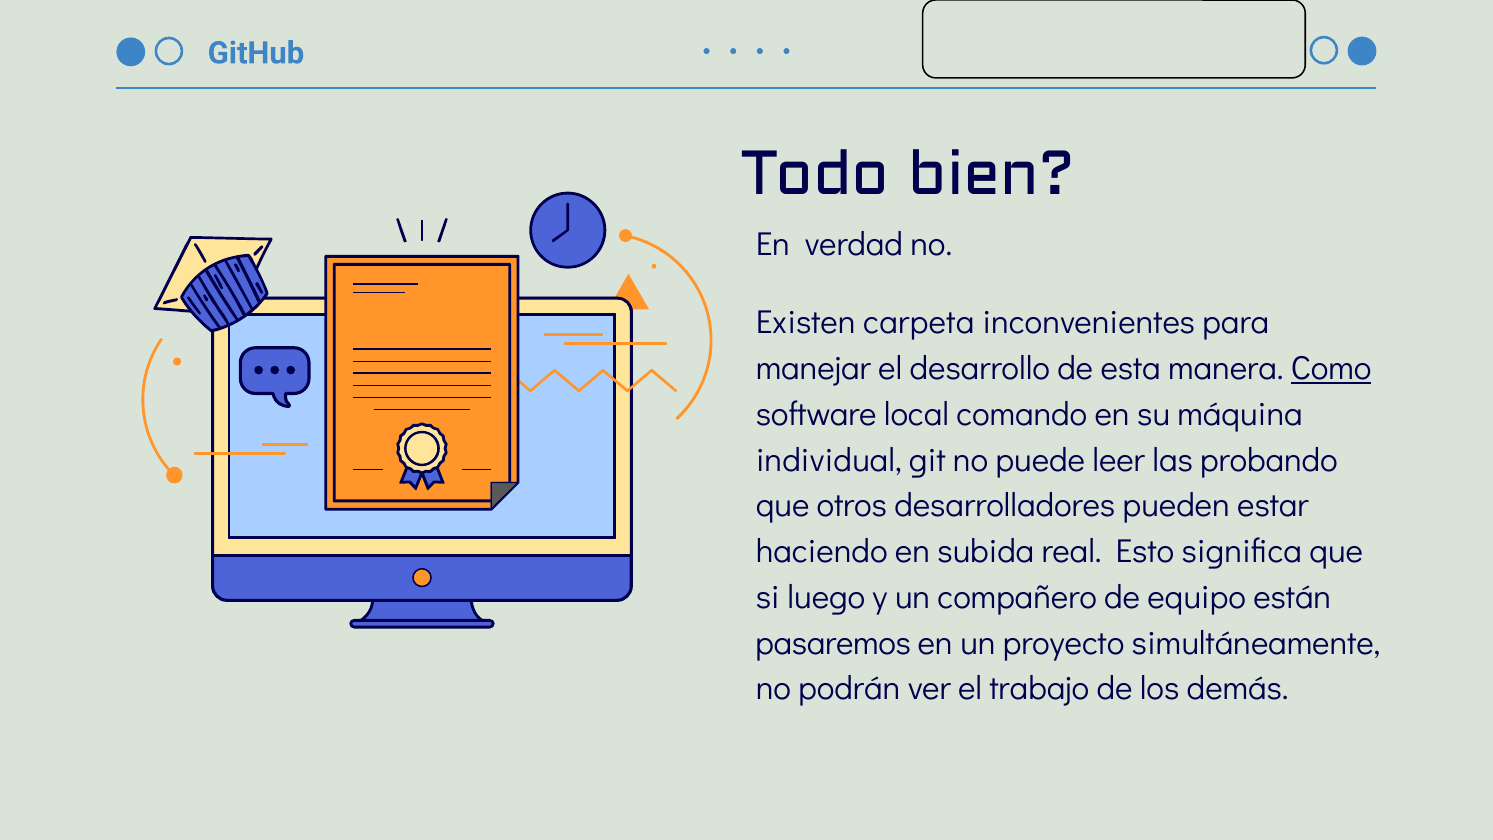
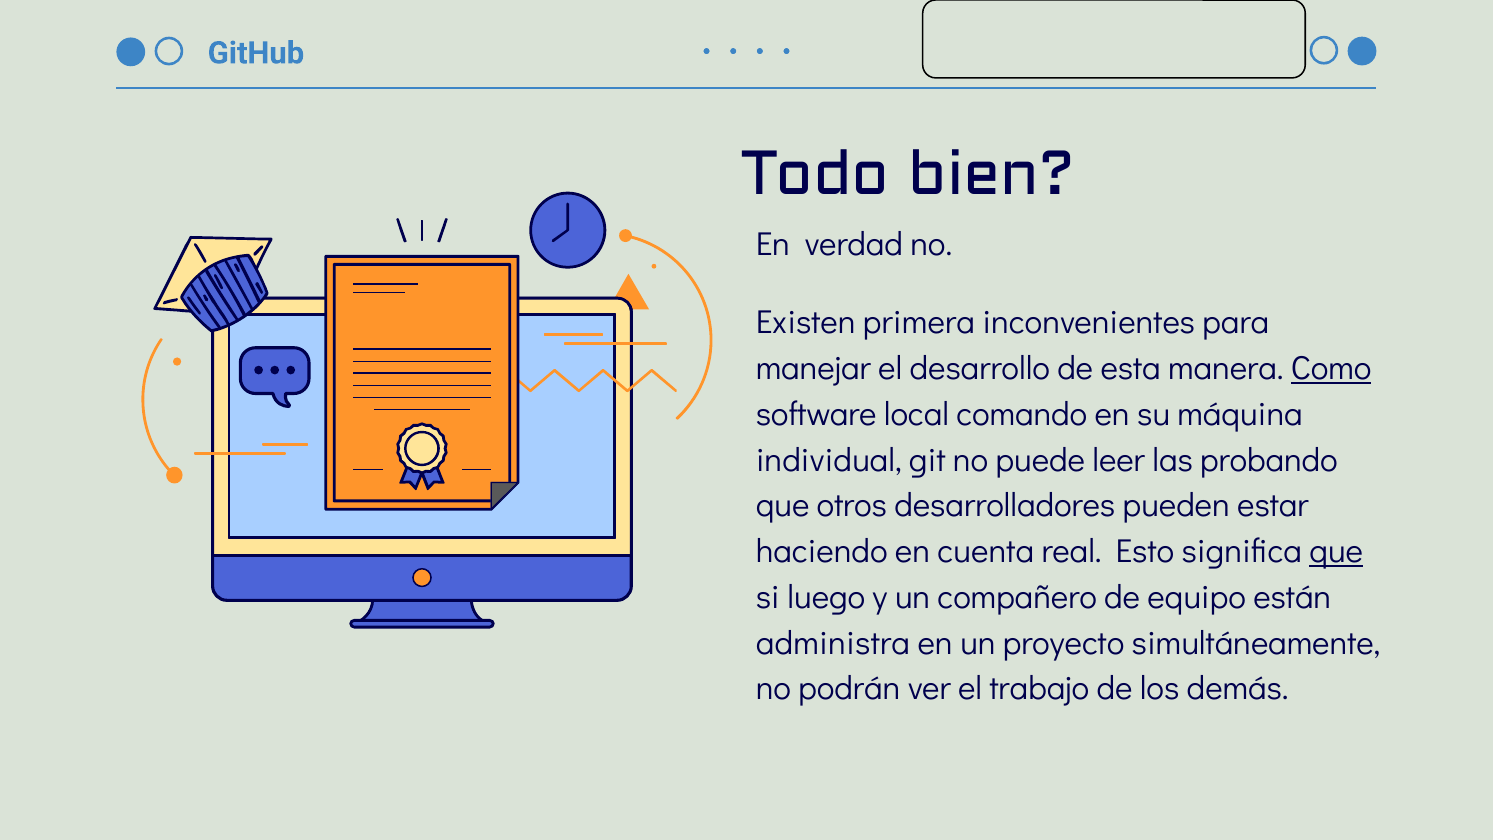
carpeta: carpeta -> primera (919, 323)
subida: subida -> cuenta (986, 552)
que underline: none -> present (1336, 552)
pasaremos: pasaremos -> administra (833, 643)
